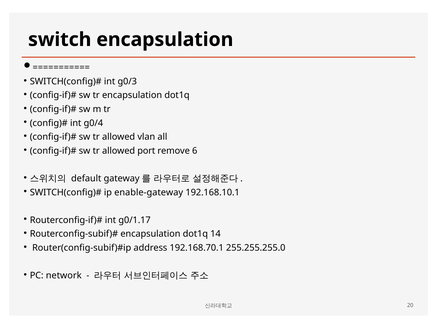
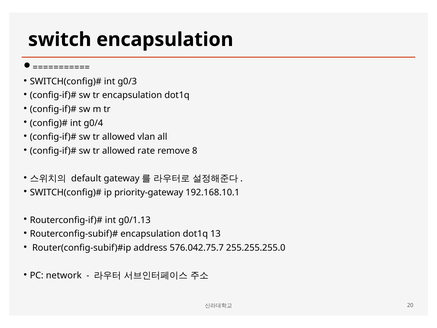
port: port -> rate (146, 151)
6: 6 -> 8 (195, 151)
enable-gateway: enable-gateway -> priority-gateway (149, 192)
g0/1.17: g0/1.17 -> g0/1.13 (135, 220)
14: 14 -> 13 (215, 234)
192.168.70.1: 192.168.70.1 -> 576.042.75.7 (197, 248)
